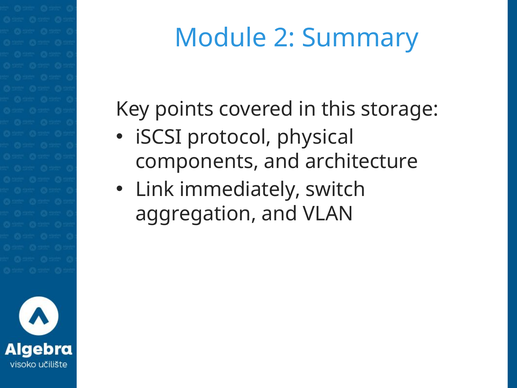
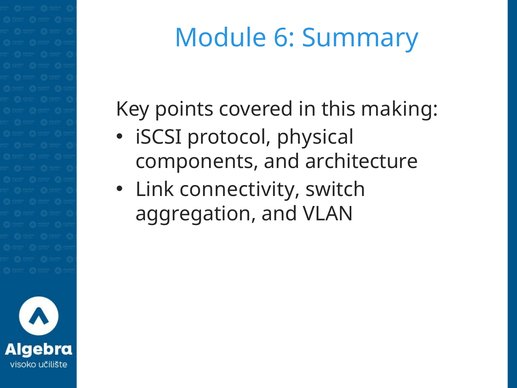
2: 2 -> 6 (284, 38)
storage: storage -> making (400, 109)
immediately: immediately -> connectivity (240, 189)
